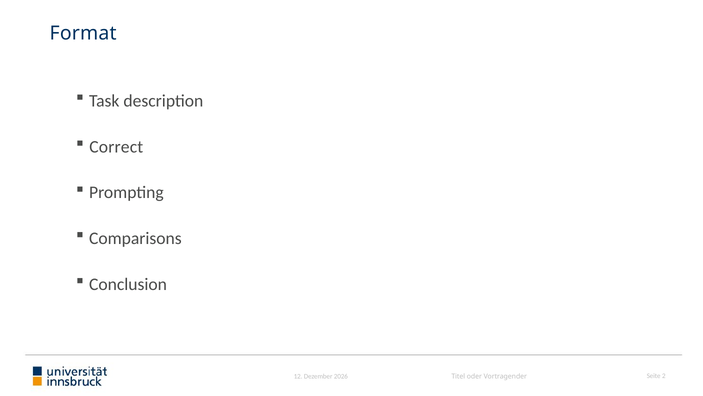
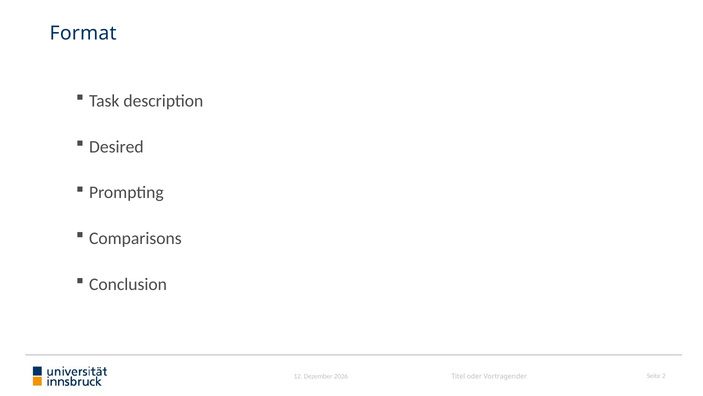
Correct: Correct -> Desired (116, 146)
